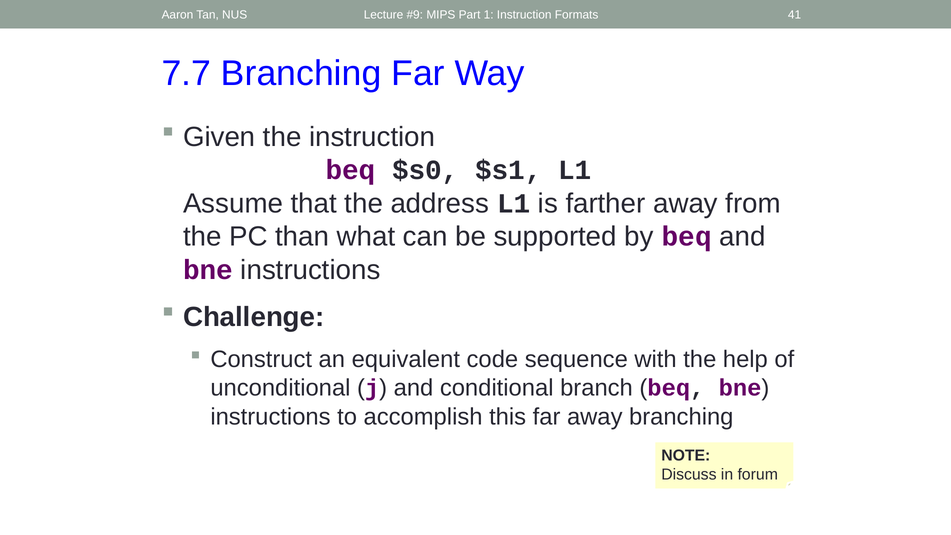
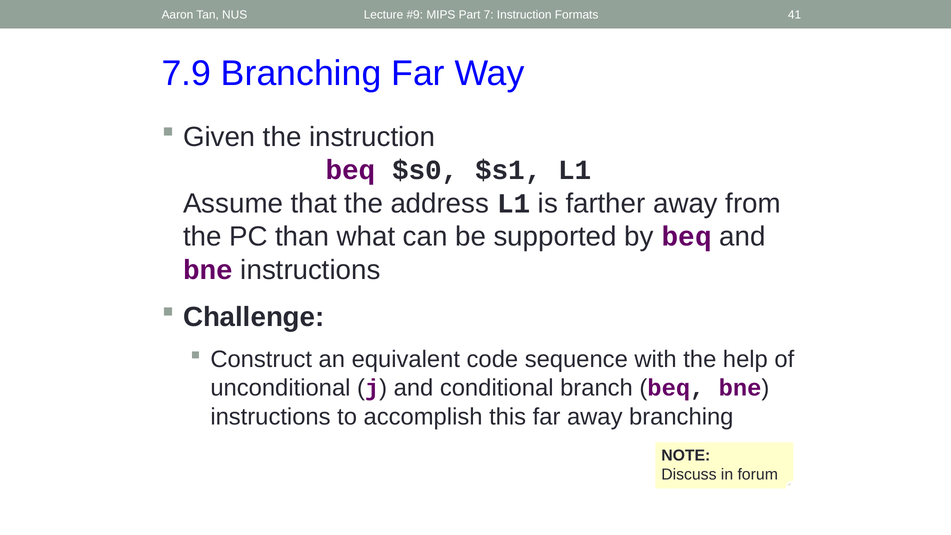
1: 1 -> 7 (489, 15)
7.7: 7.7 -> 7.9 (186, 73)
